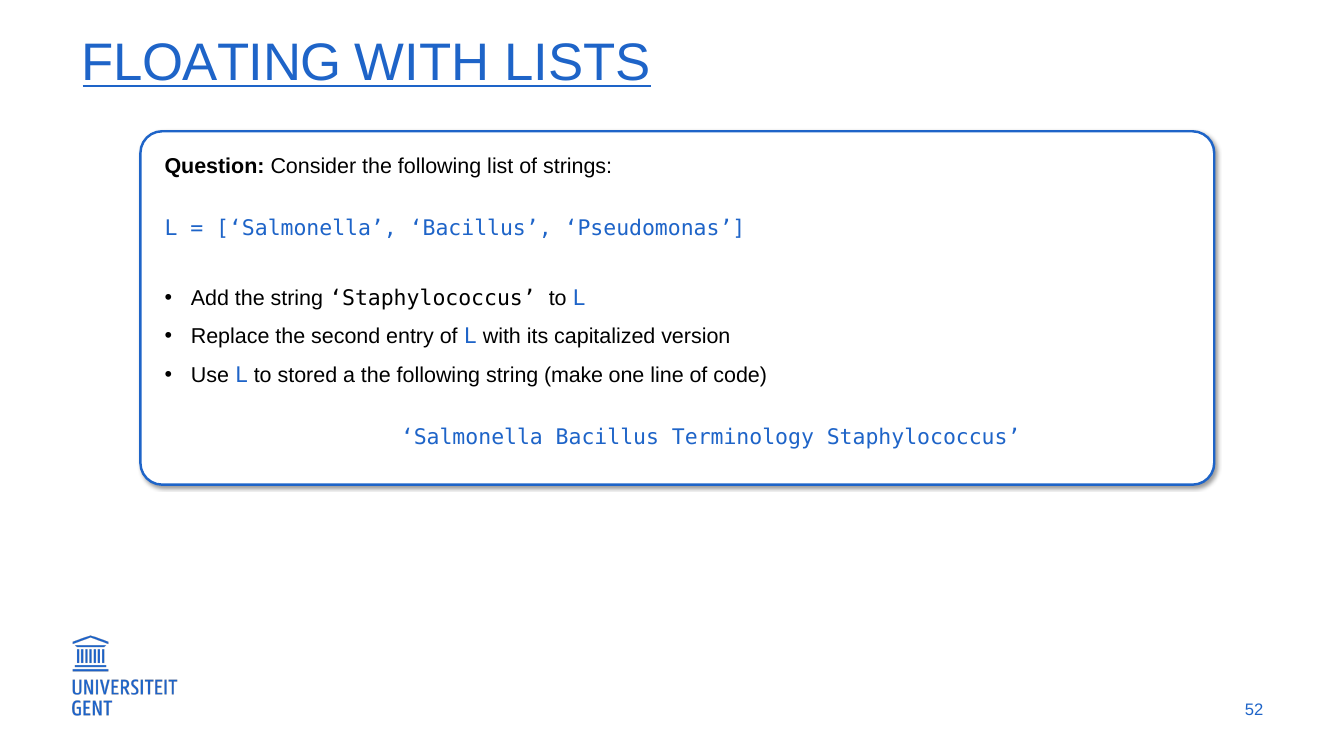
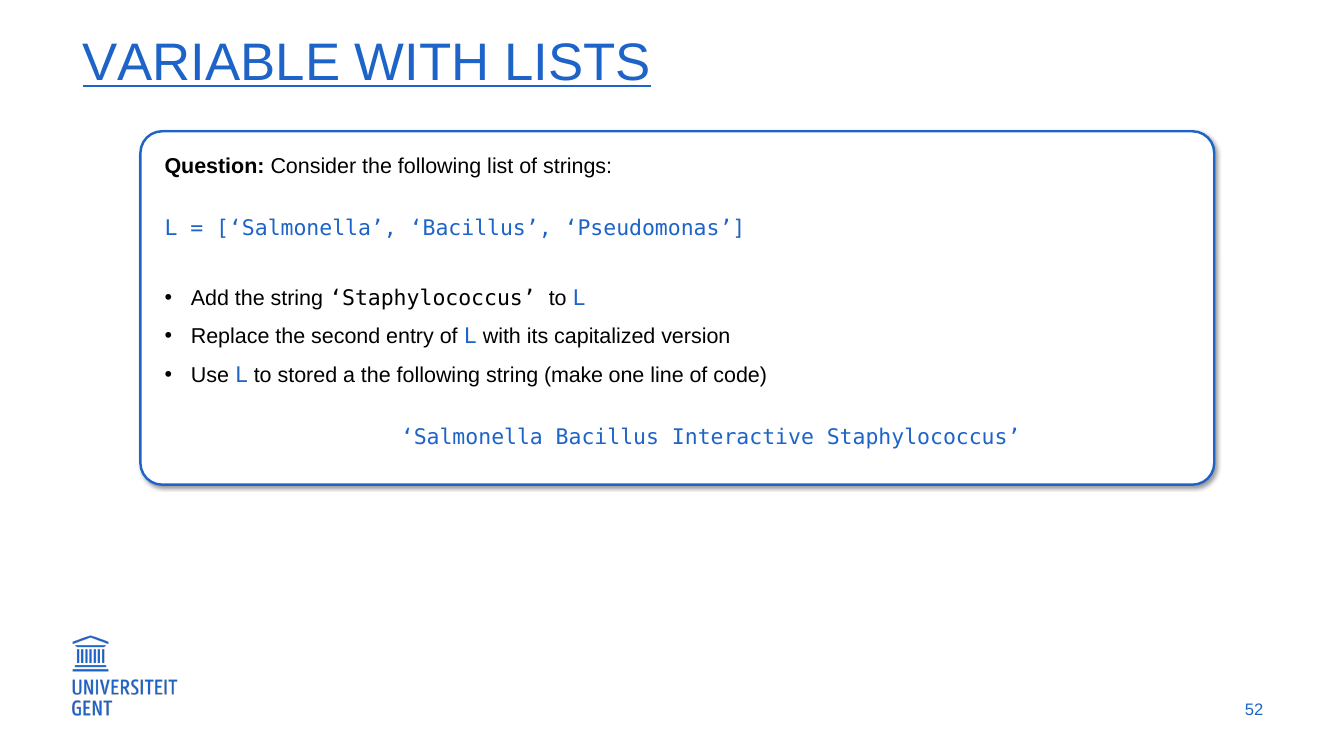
FLOATING: FLOATING -> VARIABLE (211, 63)
Terminology: Terminology -> Interactive (743, 437)
